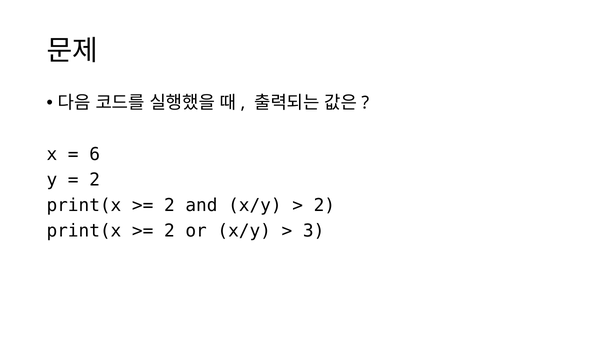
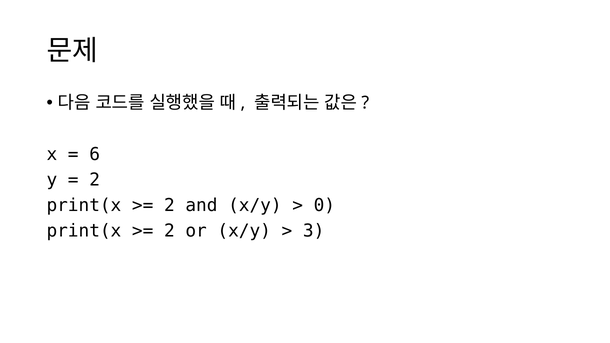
2: 2 -> 0 (324, 205)
